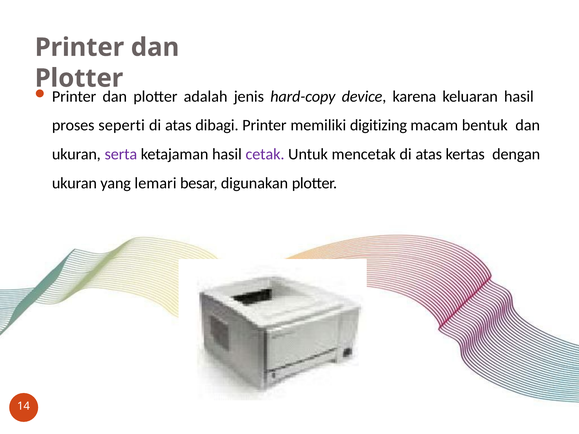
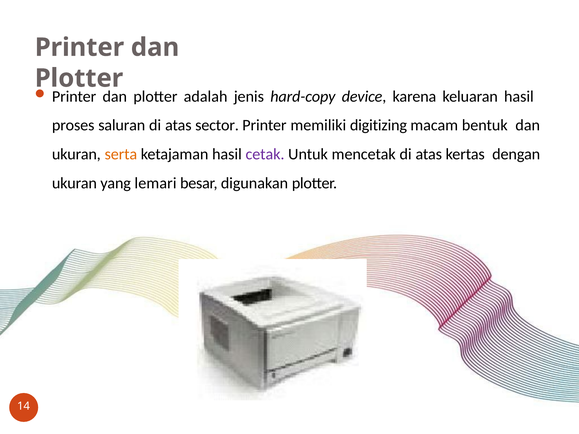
seperti: seperti -> saluran (122, 125)
dibagi: dibagi -> sector (217, 125)
serta colour: purple -> orange (121, 154)
